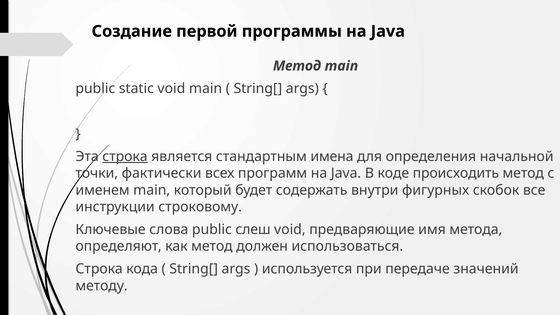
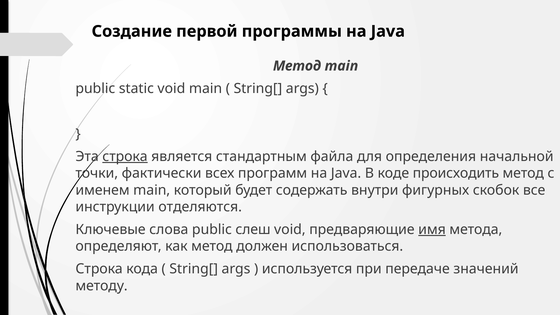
имена: имена -> файла (332, 156)
строковому: строковому -> отделяются (200, 207)
имя underline: none -> present (432, 229)
